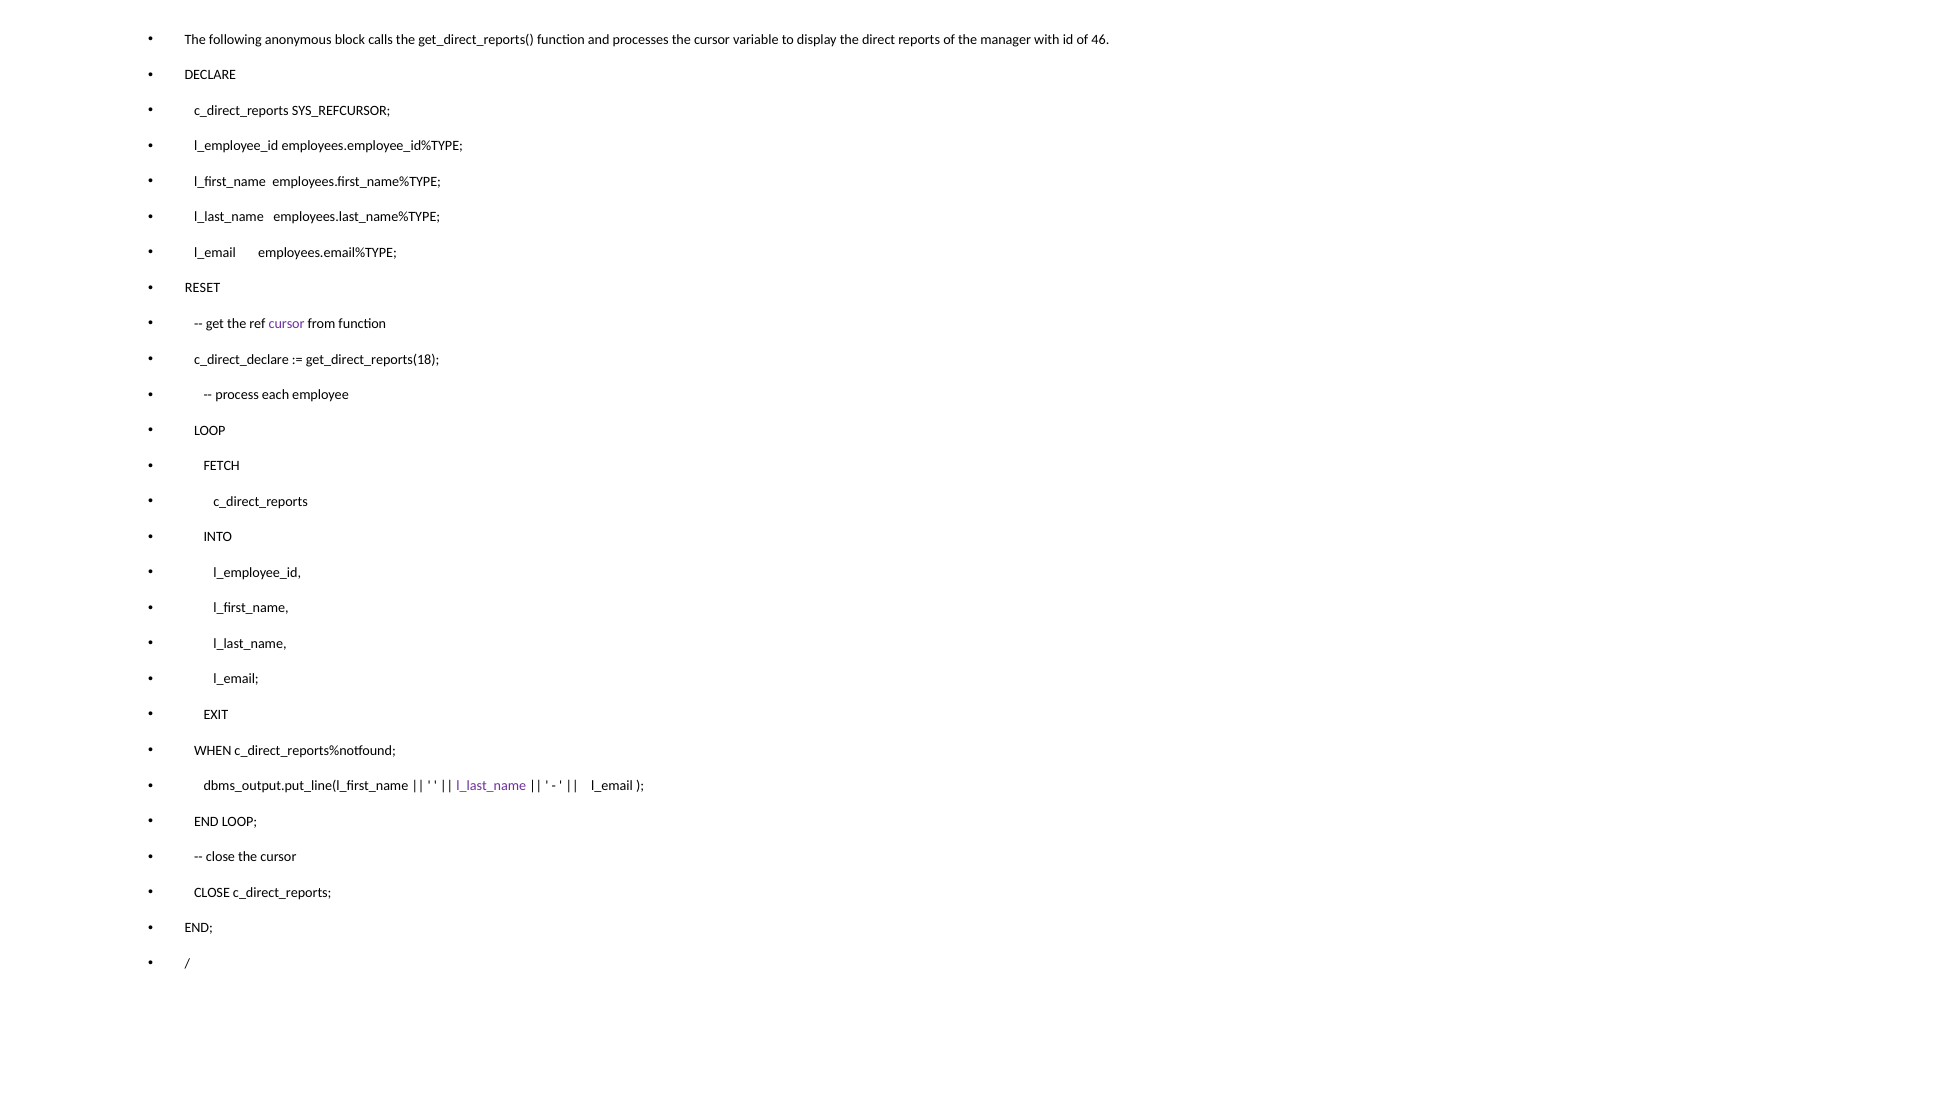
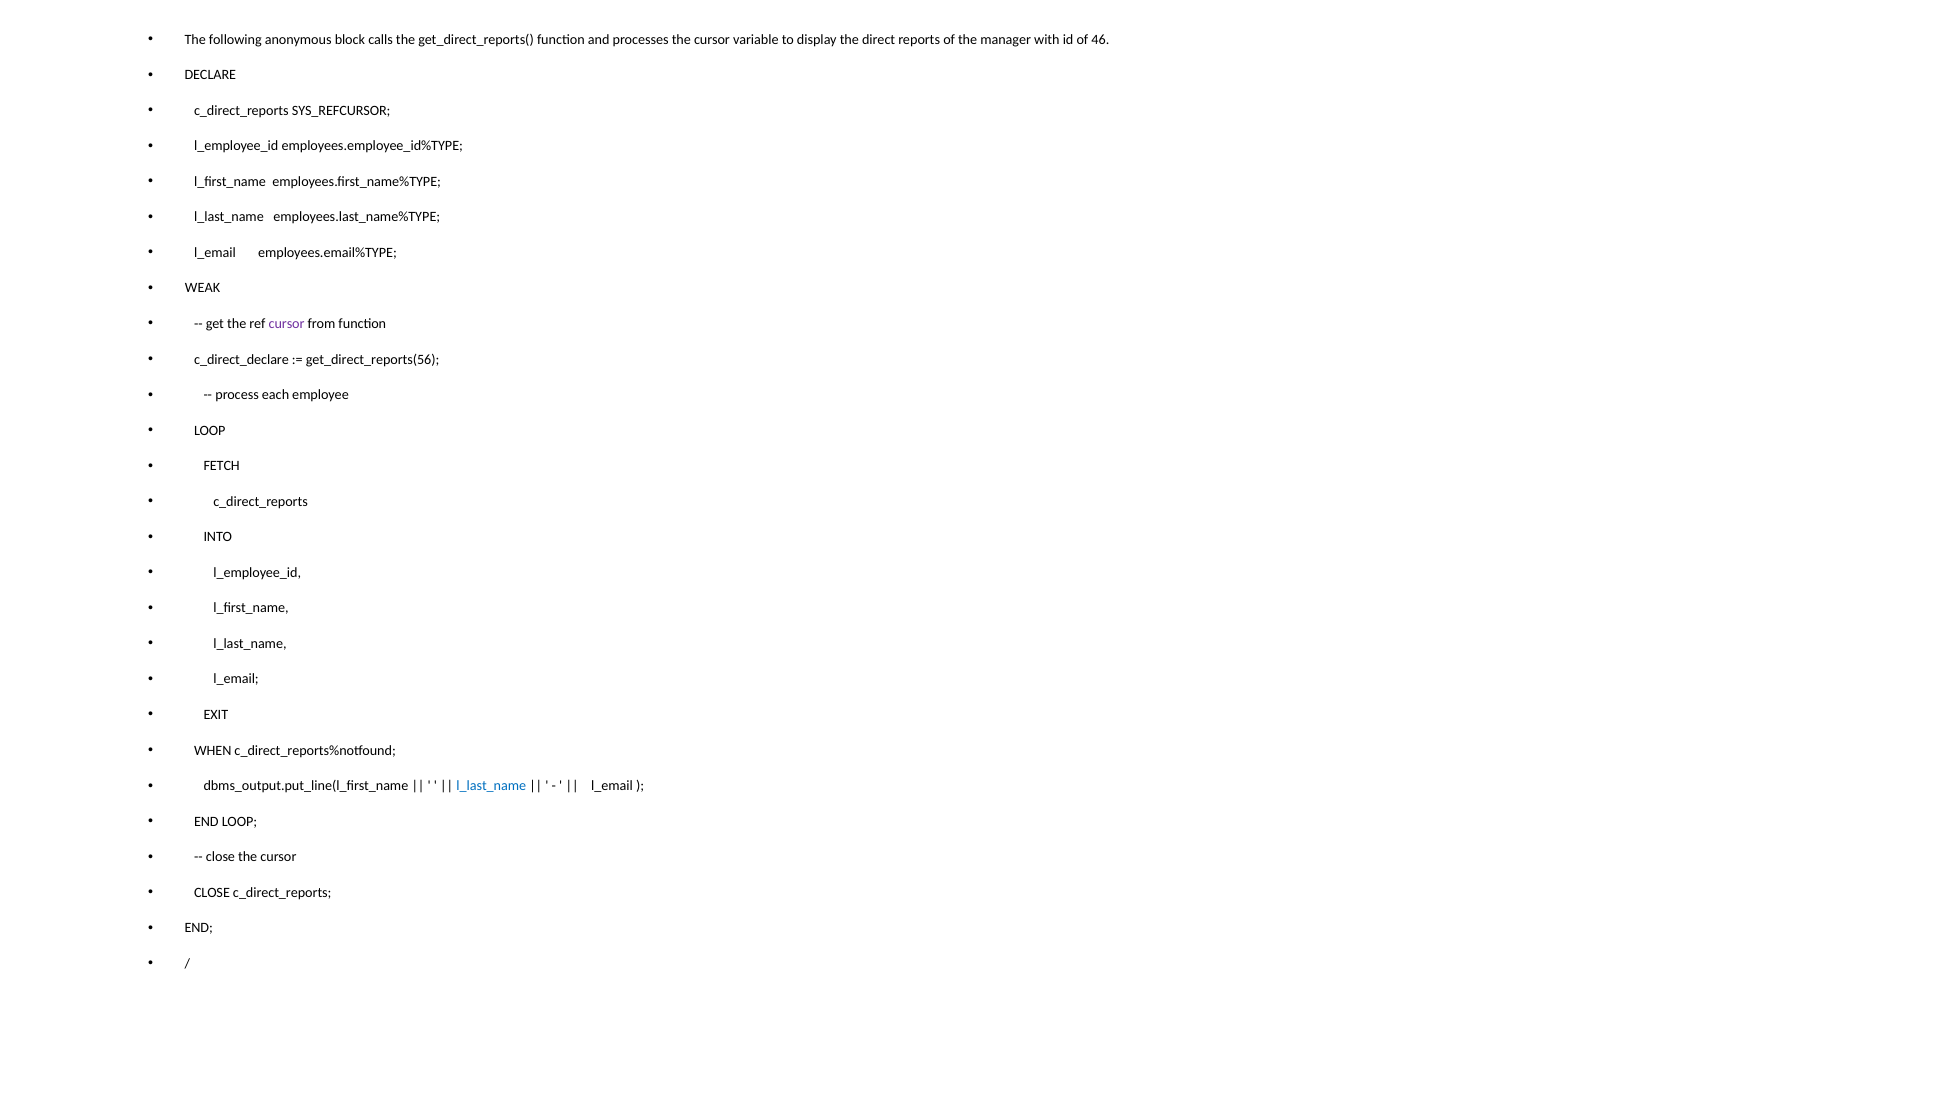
RESET: RESET -> WEAK (203, 288)
get_direct_reports(18: get_direct_reports(18 -> get_direct_reports(56 (373, 359)
l_last_name colour: purple -> blue (491, 786)
